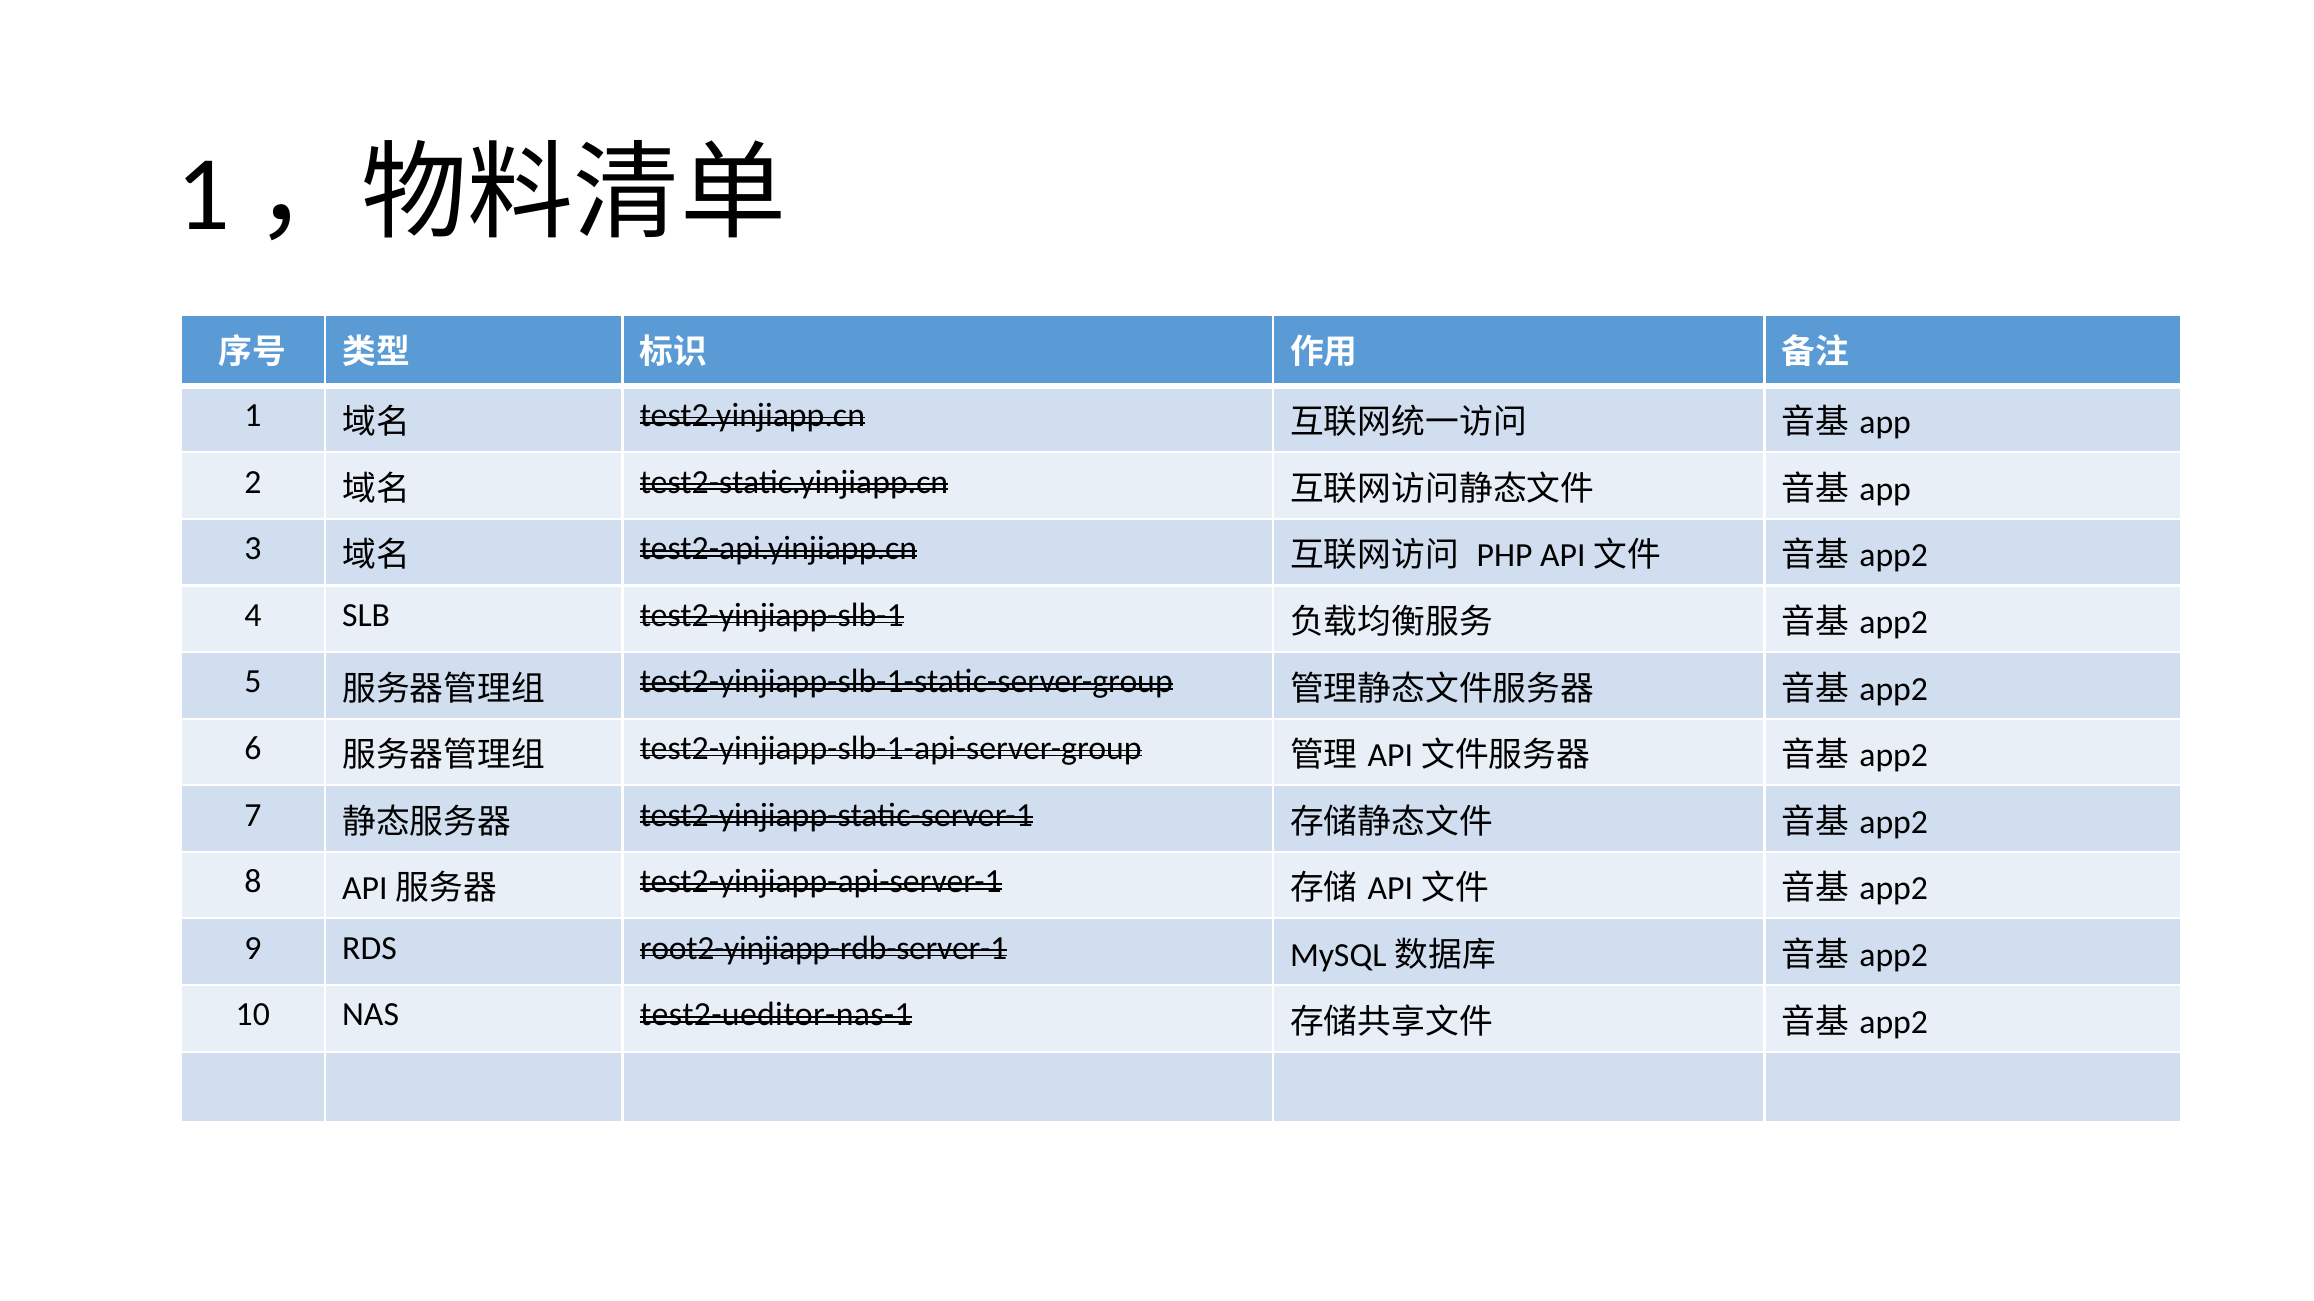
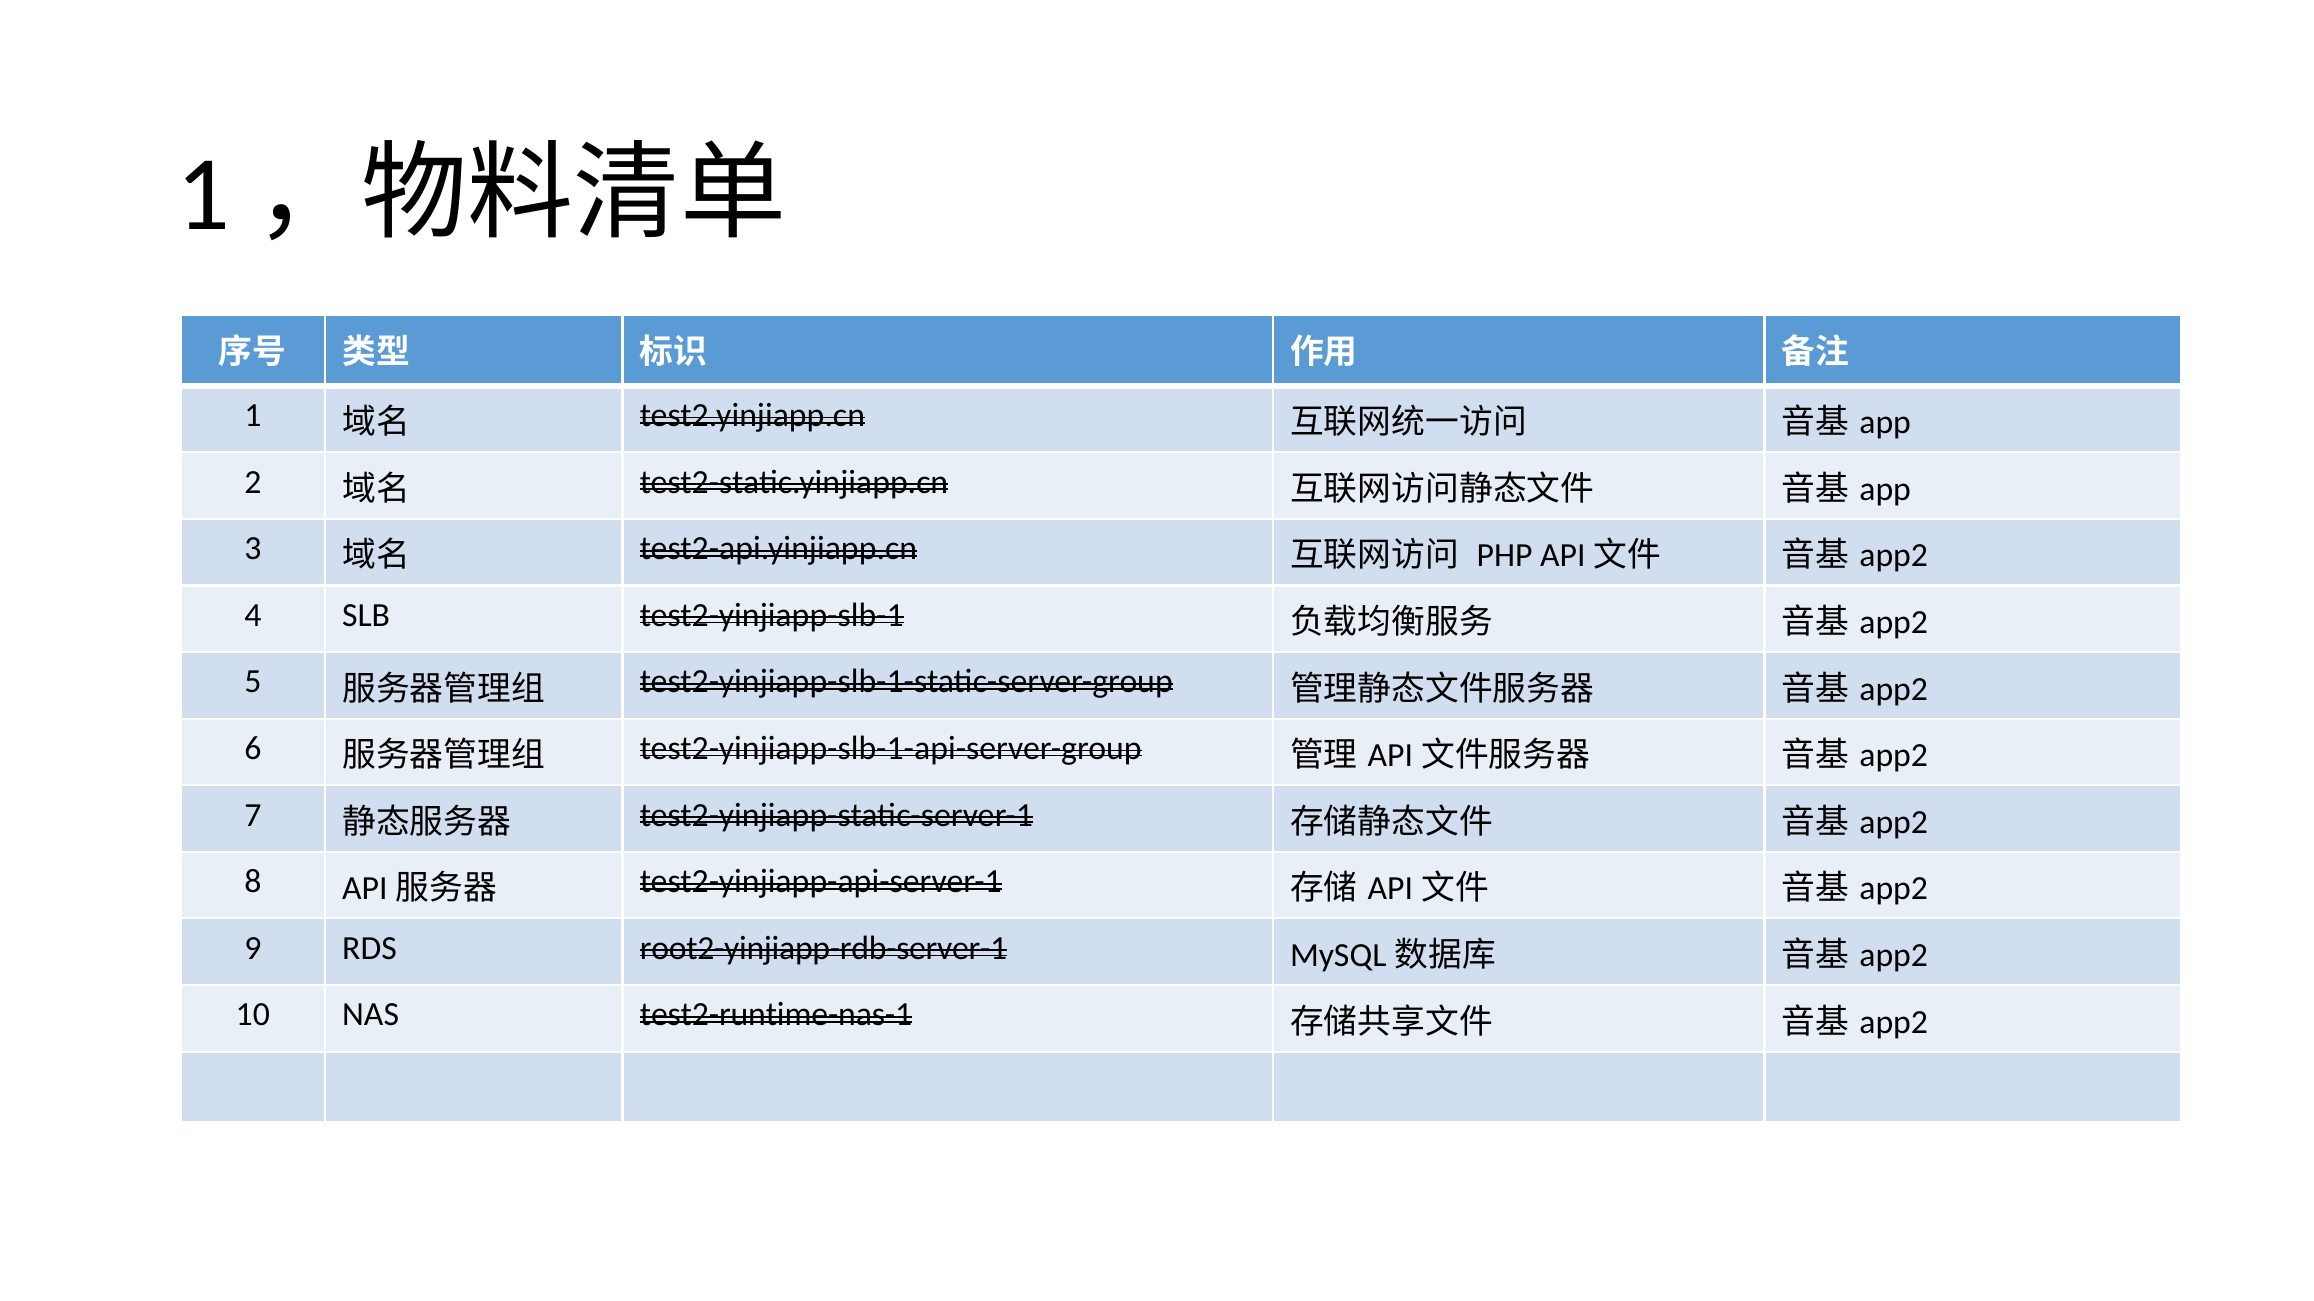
test2-ueditor-nas-1: test2-ueditor-nas-1 -> test2-runtime-nas-1 (776, 1015)
